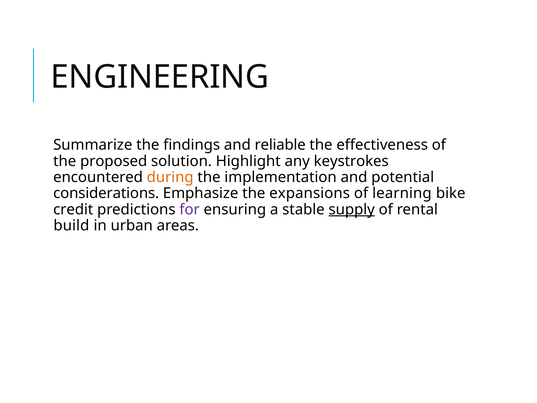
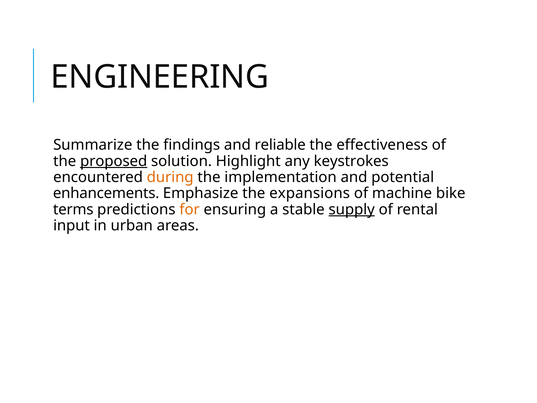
proposed underline: none -> present (114, 161)
considerations: considerations -> enhancements (106, 193)
learning: learning -> machine (402, 193)
credit: credit -> terms (73, 209)
for colour: purple -> orange (190, 209)
build: build -> input (71, 225)
